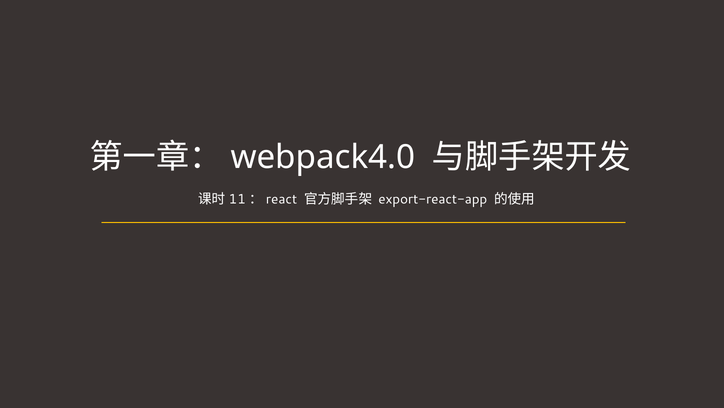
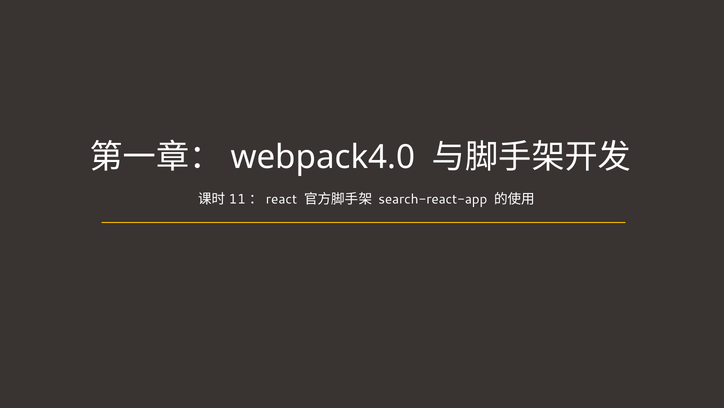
export-react-app: export-react-app -> search-react-app (433, 199)
